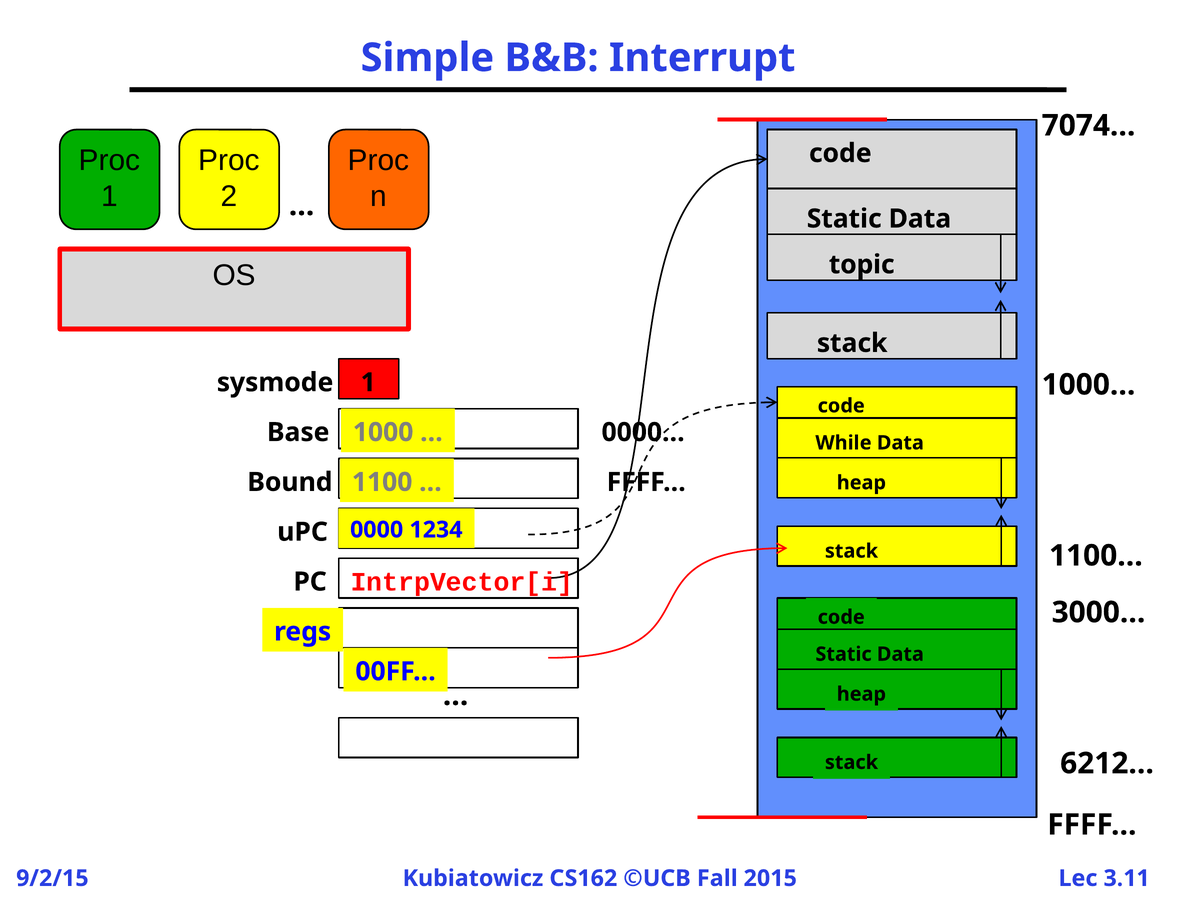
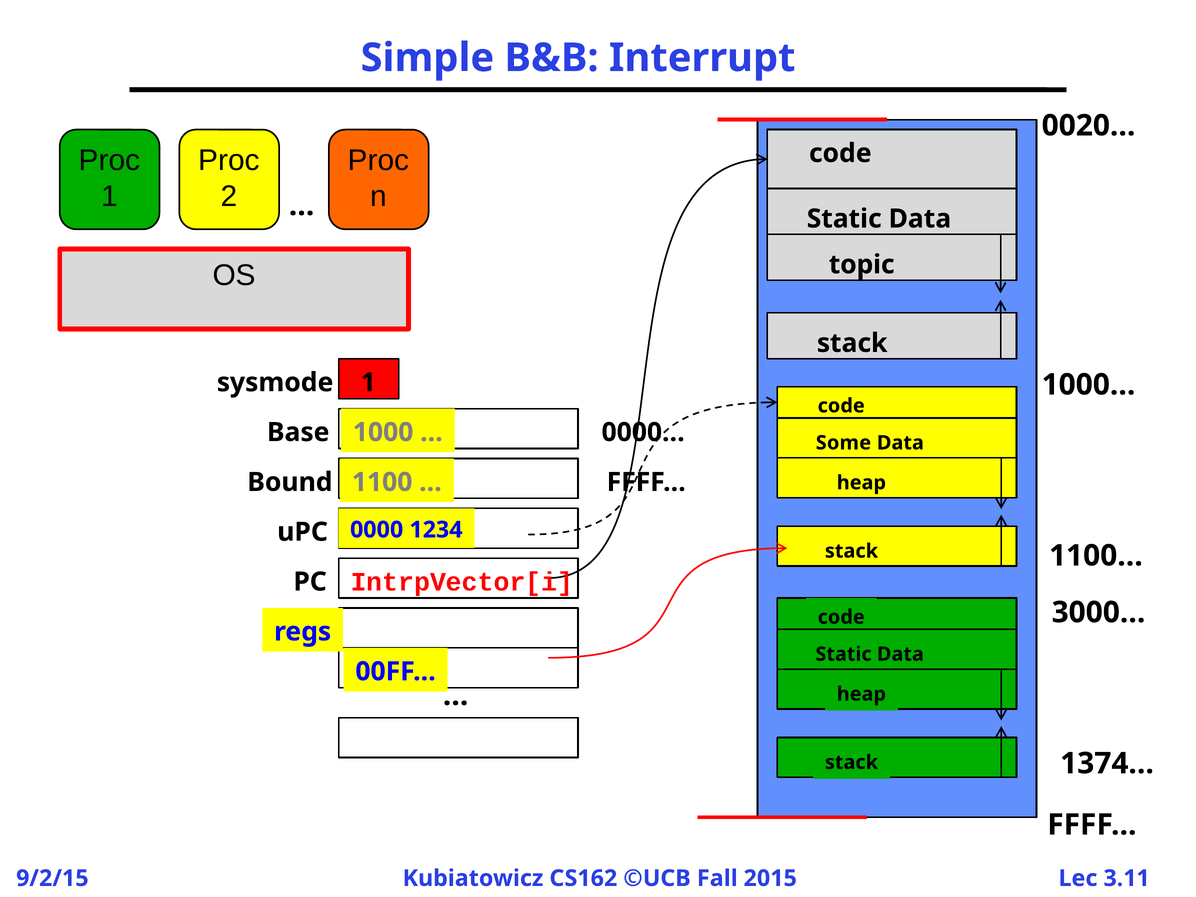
7074…: 7074… -> 0020… (1089, 126)
While: While -> Some (843, 443)
6212…: 6212… -> 1374… (1107, 763)
